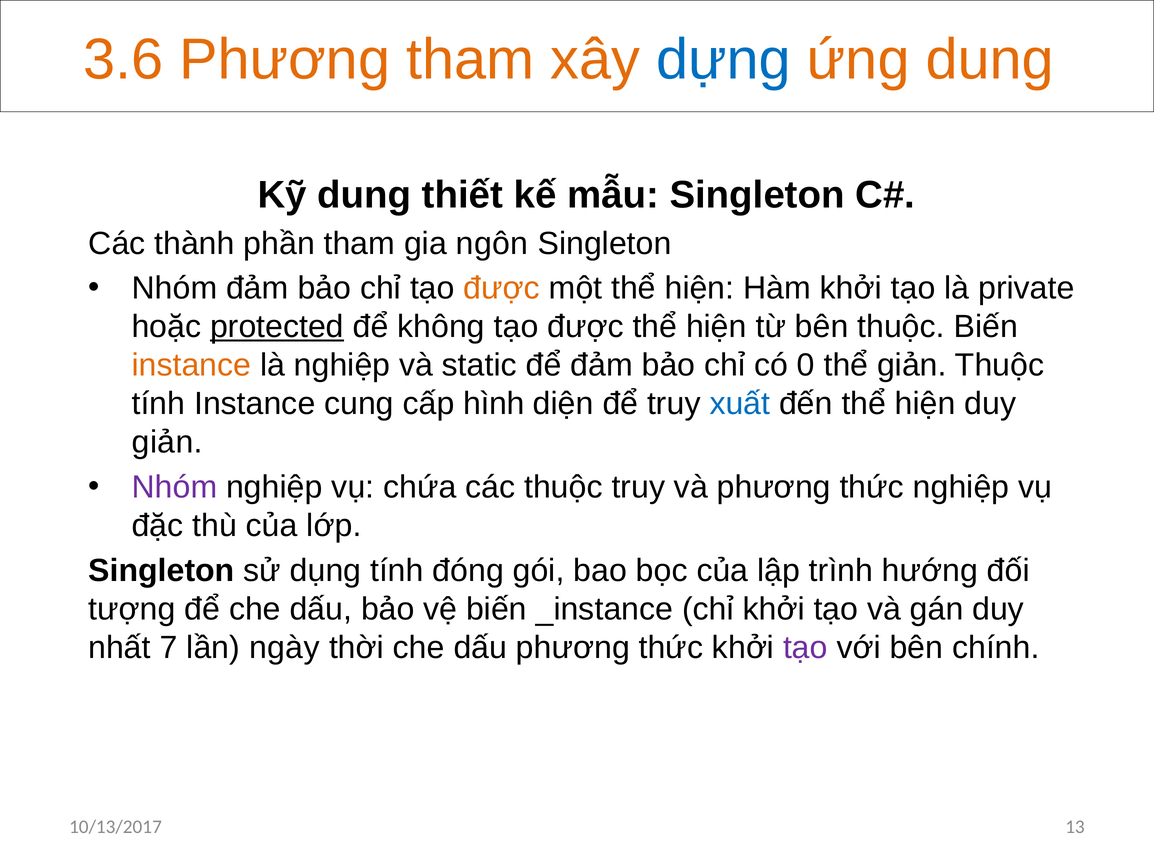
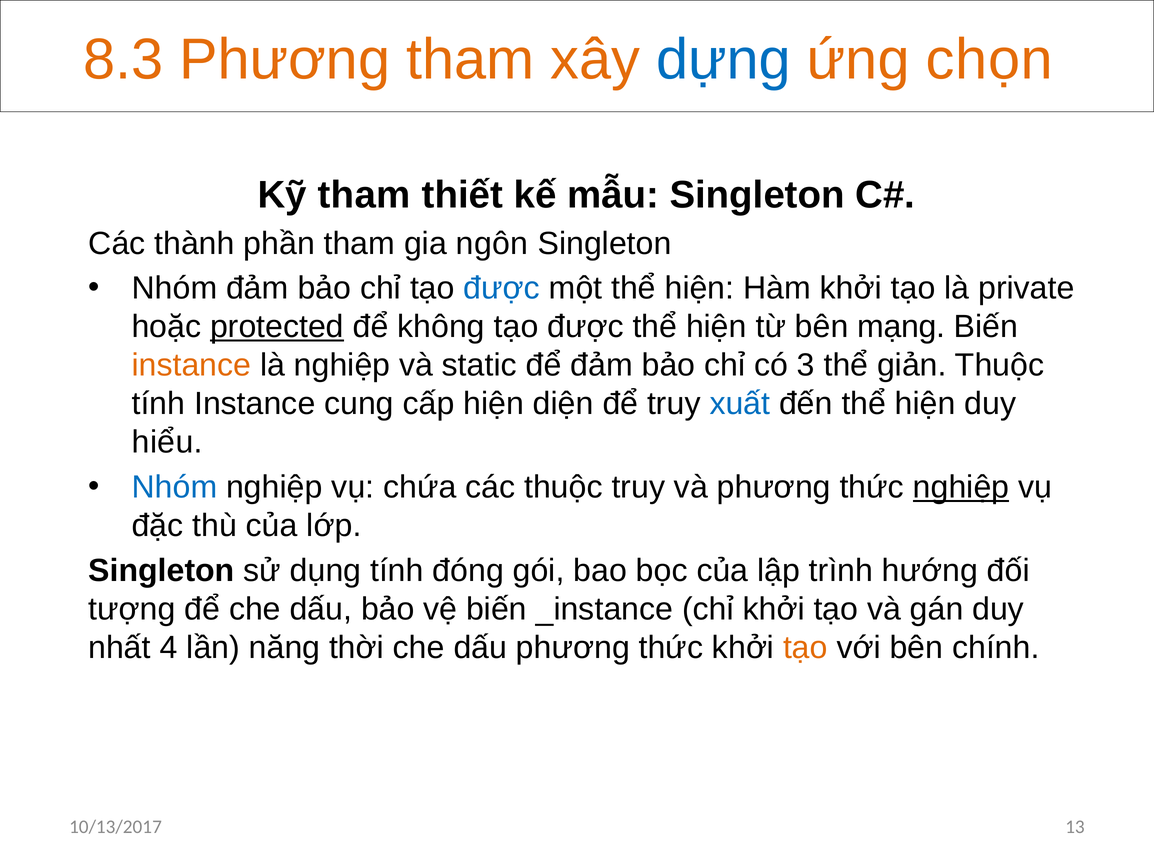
3.6: 3.6 -> 8.3 (123, 60)
ứng dung: dung -> chọn (989, 60)
Kỹ dung: dung -> tham (364, 195)
được colour: orange -> blue (502, 288)
bên thuộc: thuộc -> mạng (901, 327)
0: 0 -> 3 (806, 365)
cấp hình: hình -> hiện (494, 404)
giản: giản -> hiểu (167, 442)
Nhóm colour: purple -> blue (175, 487)
nghiệp underline: none -> present (961, 487)
7: 7 -> 4 (169, 647)
ngày: ngày -> năng (285, 647)
tạo colour: purple -> orange (805, 647)
